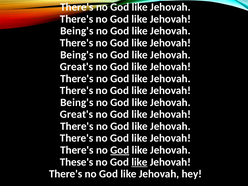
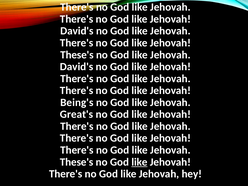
Being's: Being's -> David's (77, 31)
Being's: Being's -> These's (77, 55)
Great's: Great's -> David's (77, 67)
God underline: present -> none (120, 150)
